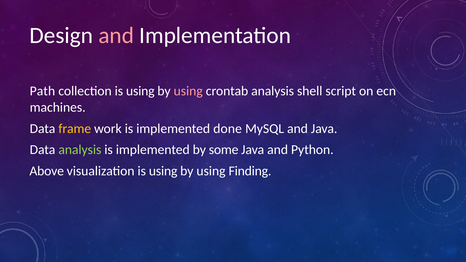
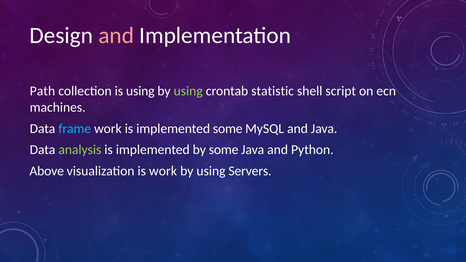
using colour: pink -> light green (188, 91)
crontab analysis: analysis -> statistic (273, 91)
frame colour: yellow -> light blue (75, 129)
implemented done: done -> some (228, 129)
visualization is using: using -> work (163, 171)
Finding: Finding -> Servers (250, 171)
